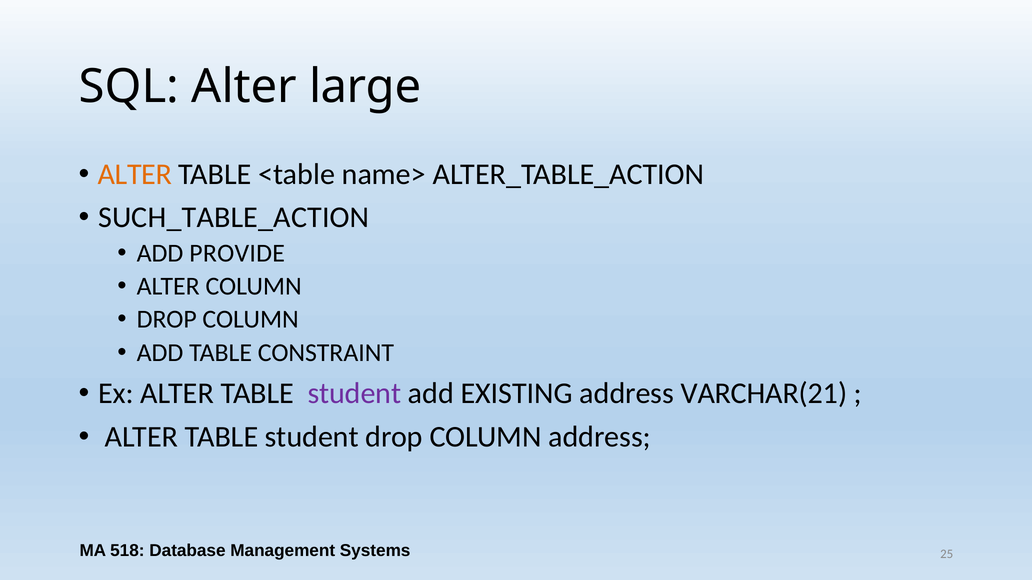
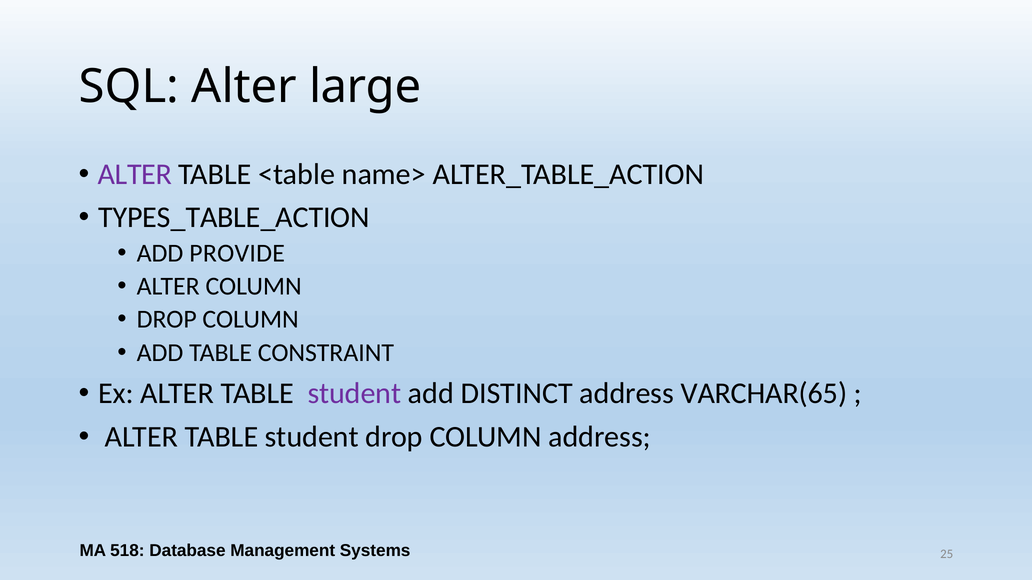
ALTER colour: orange -> purple (135, 174)
SUCH_TABLE_ACTION: SUCH_TABLE_ACTION -> TYPES_TABLE_ACTION (234, 218)
EXISTING: EXISTING -> DISTINCT (517, 394)
VARCHAR(21: VARCHAR(21 -> VARCHAR(65 (764, 394)
